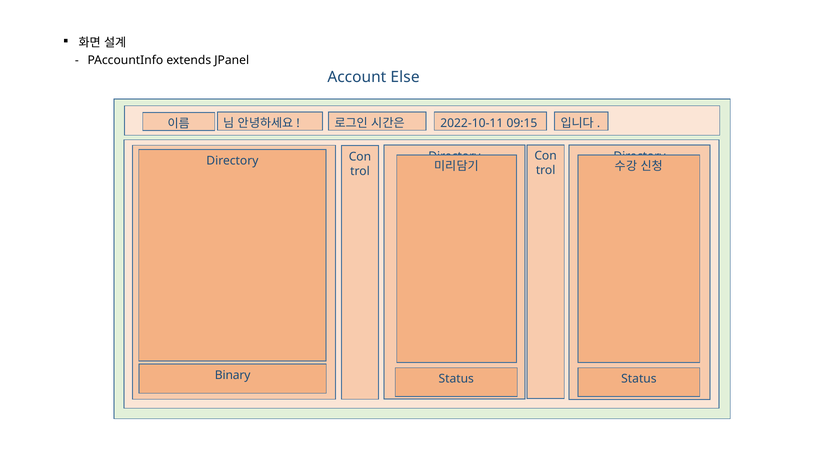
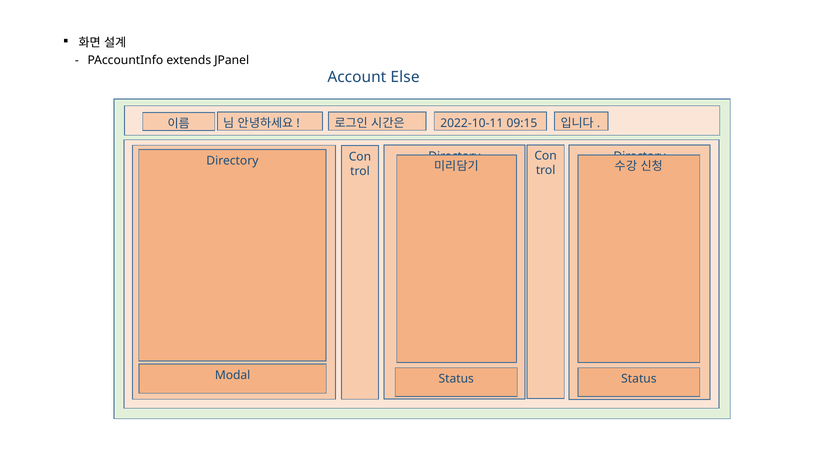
Binary: Binary -> Modal (233, 375)
